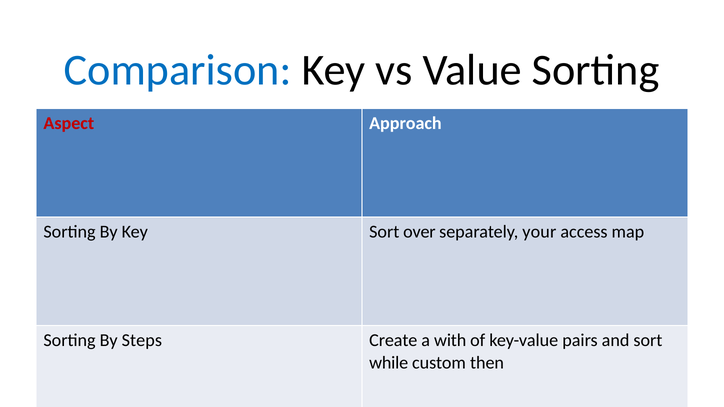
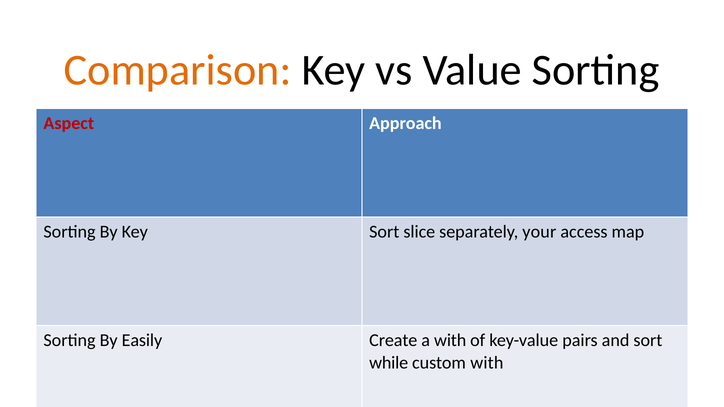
Comparison colour: blue -> orange (178, 70)
over: over -> slice (419, 232)
Steps: Steps -> Easily (142, 341)
custom then: then -> with (487, 363)
